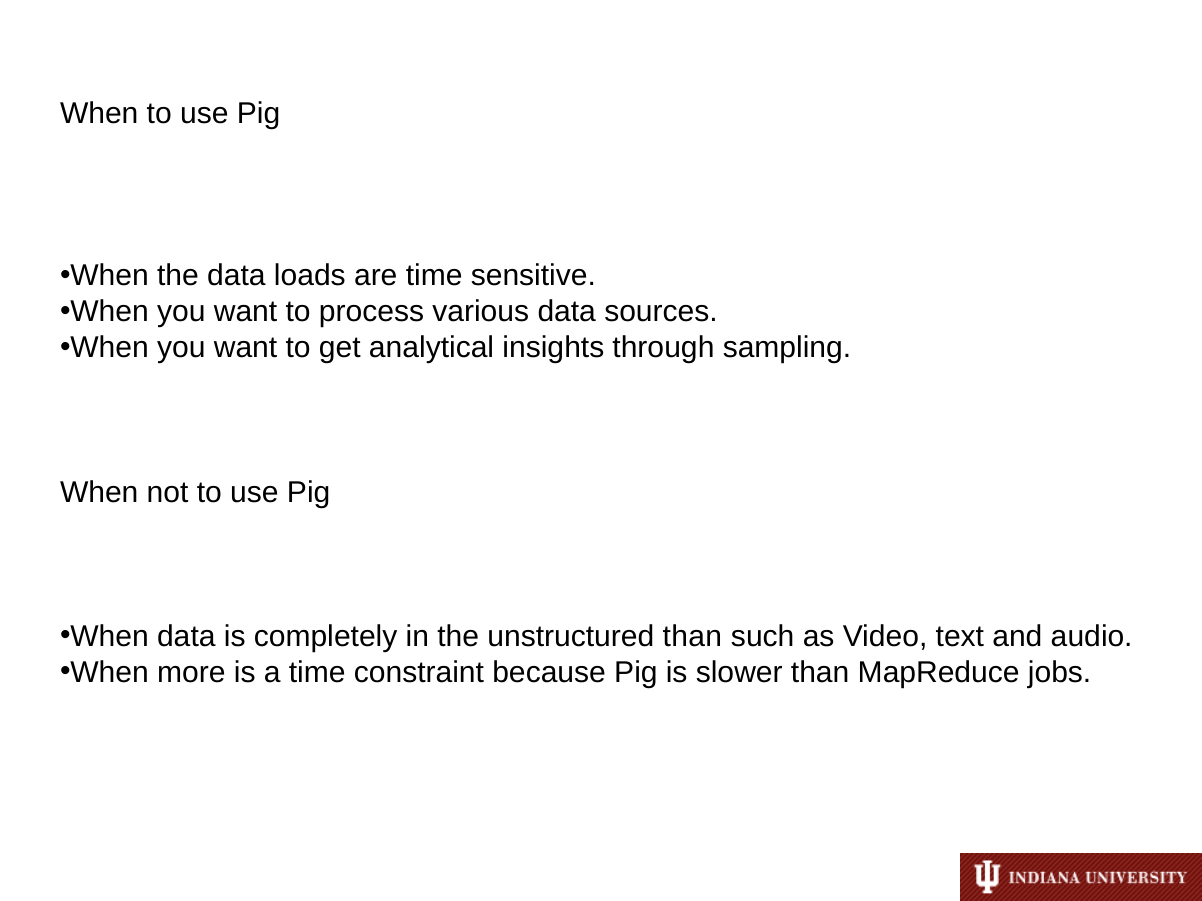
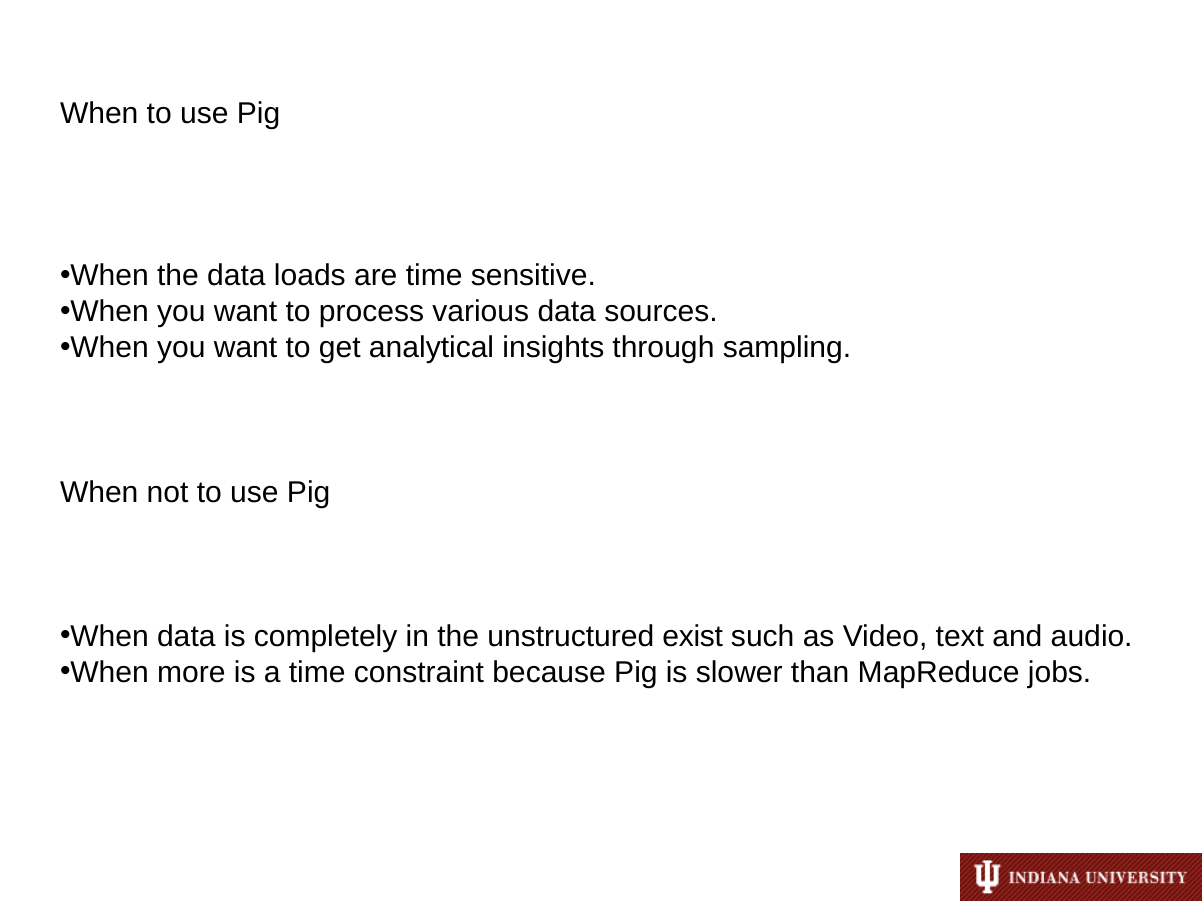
unstructured than: than -> exist (693, 637)
